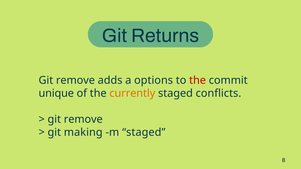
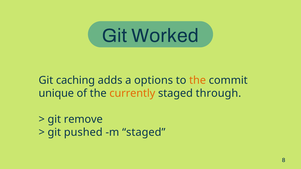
Returns: Returns -> Worked (165, 36)
remove: remove -> caching (75, 80)
the colour: red -> orange (198, 80)
conflicts: conflicts -> through (218, 94)
making: making -> pushed (83, 133)
